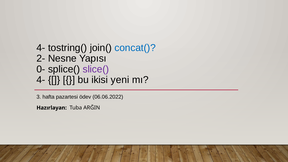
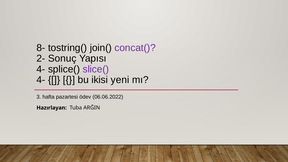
4-: 4- -> 8- (41, 48)
concat( colour: blue -> purple (135, 48)
Nesne: Nesne -> Sonuç (62, 59)
0-: 0- -> 4- (41, 69)
